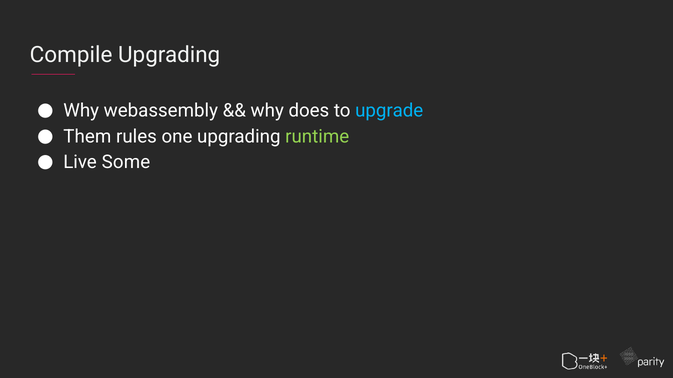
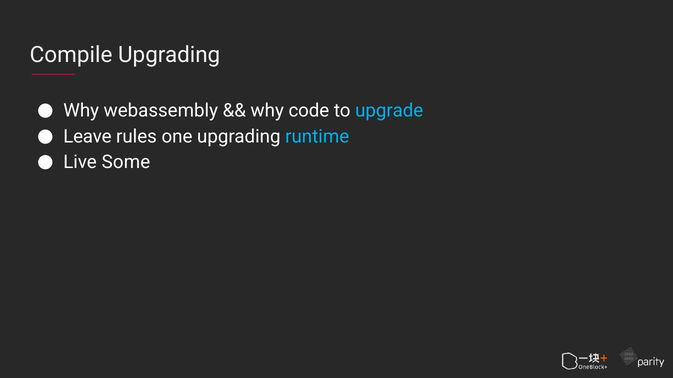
does: does -> code (309, 111)
Them: Them -> Leave (87, 137)
runtime colour: light green -> light blue (317, 137)
